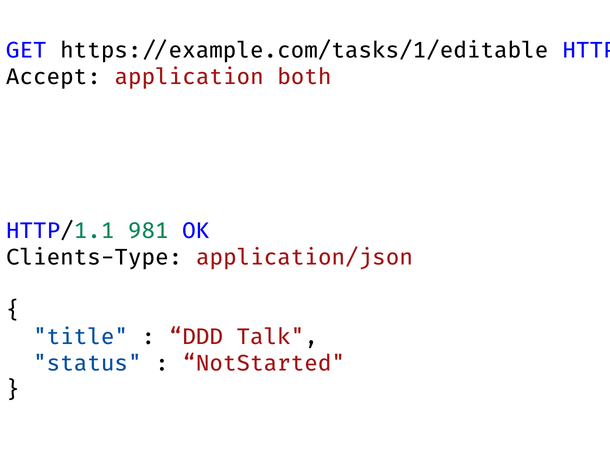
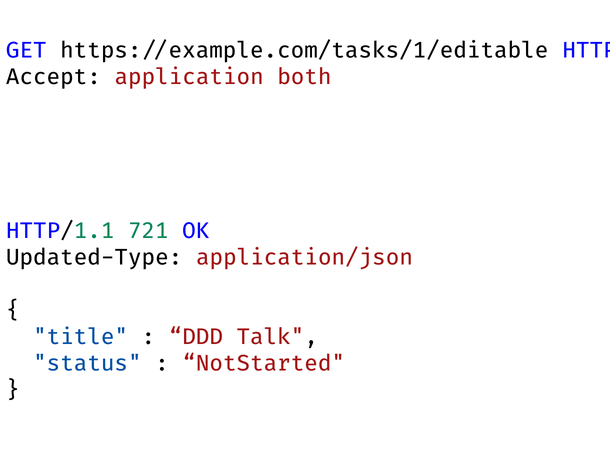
981: 981 -> 721 (148, 231)
Clients-Type: Clients-Type -> Updated-Type (94, 257)
